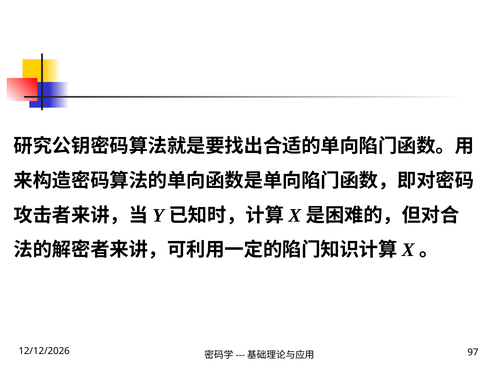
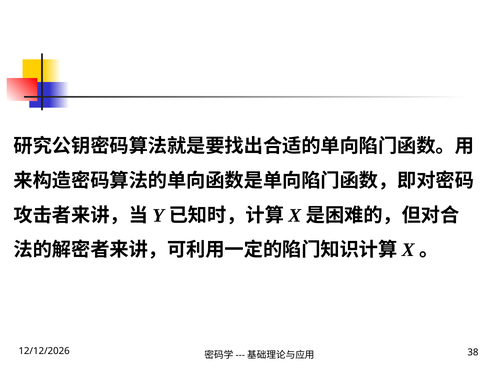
97: 97 -> 38 (473, 353)
